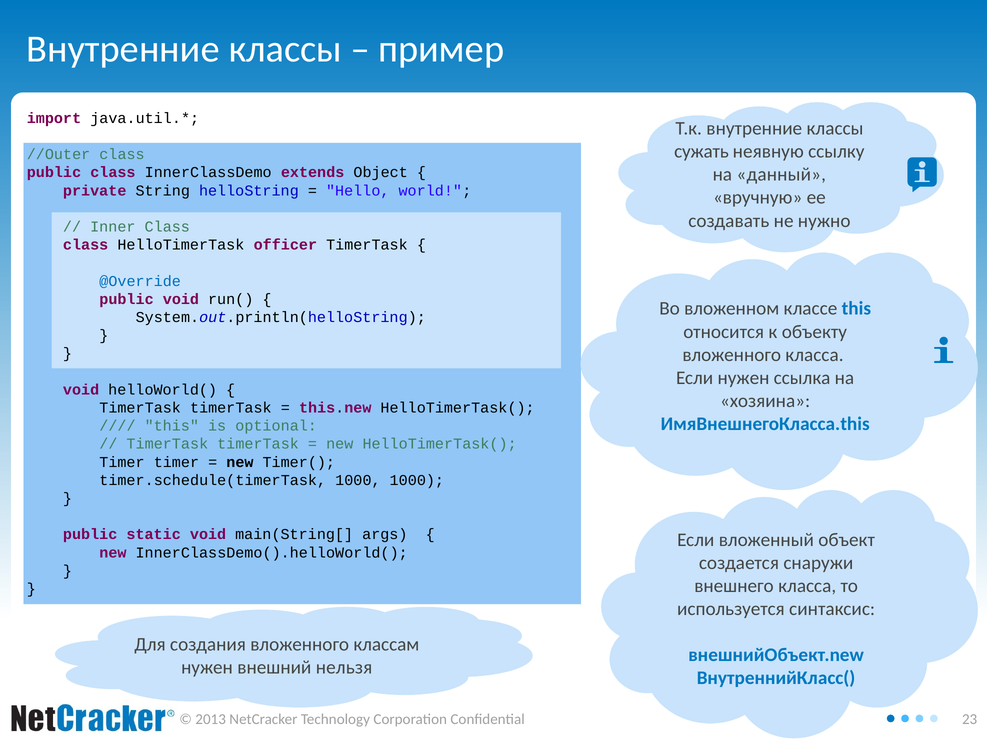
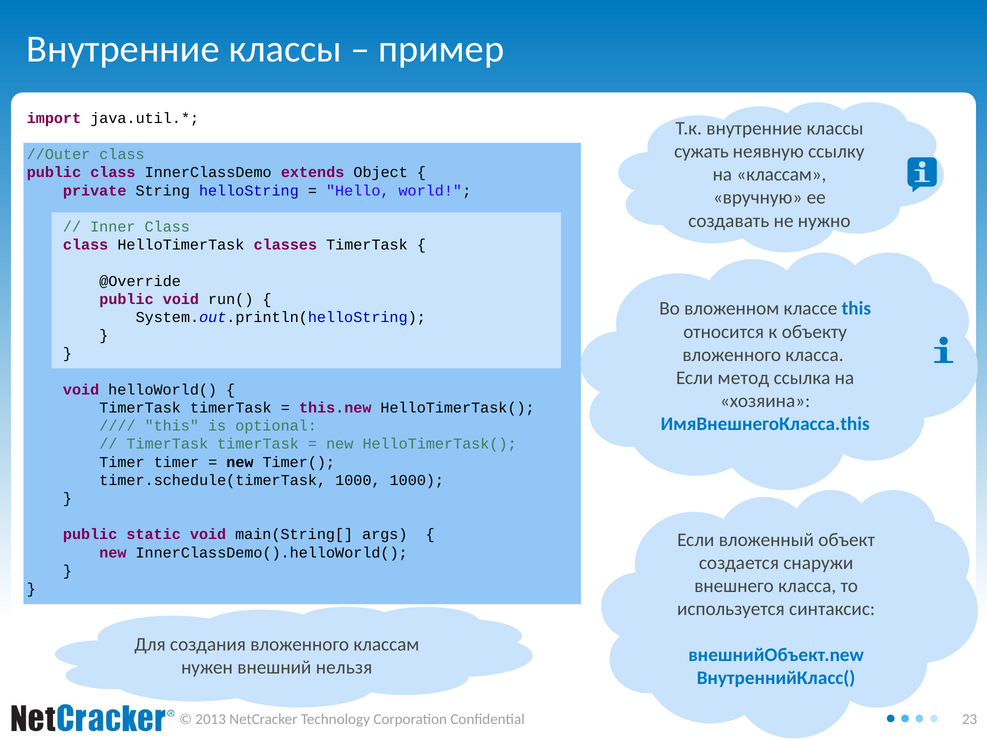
на данный: данный -> классам (781, 175)
officer: officer -> classes (285, 245)
@Override colour: blue -> black (140, 281)
Если нужен: нужен -> метод (743, 378)
